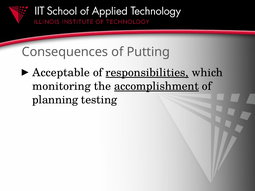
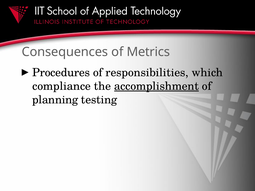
Putting: Putting -> Metrics (148, 52)
Acceptable: Acceptable -> Procedures (61, 73)
responsibilities underline: present -> none (147, 73)
monitoring: monitoring -> compliance (62, 86)
